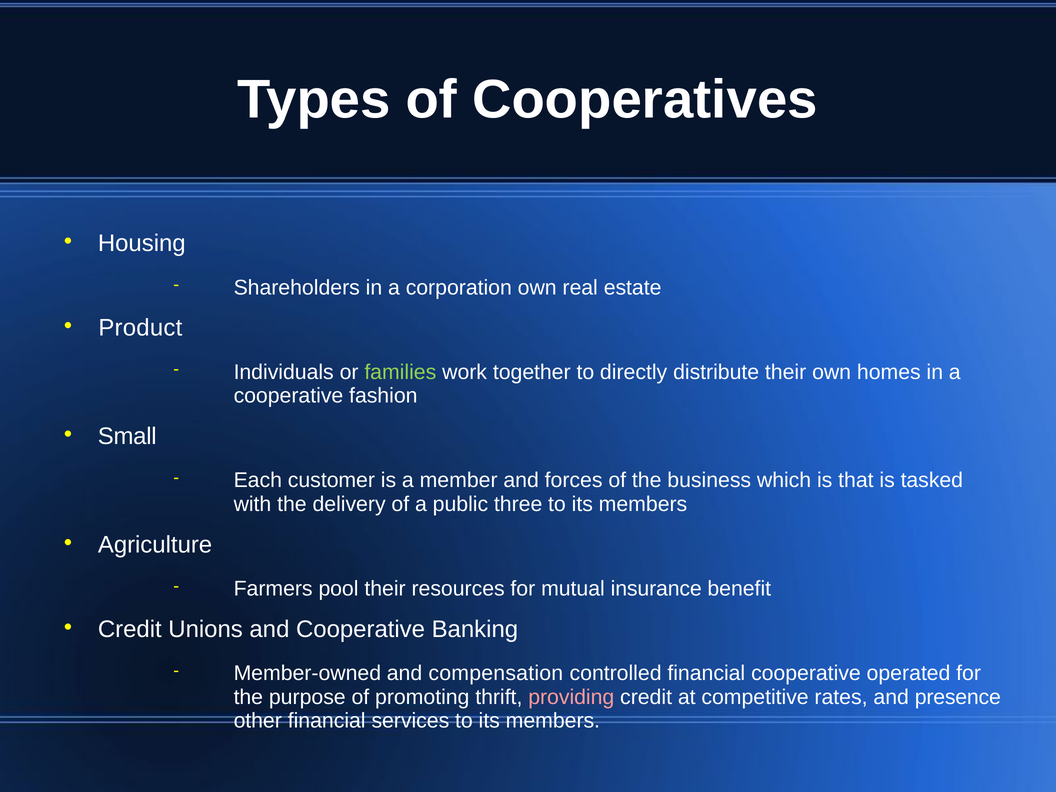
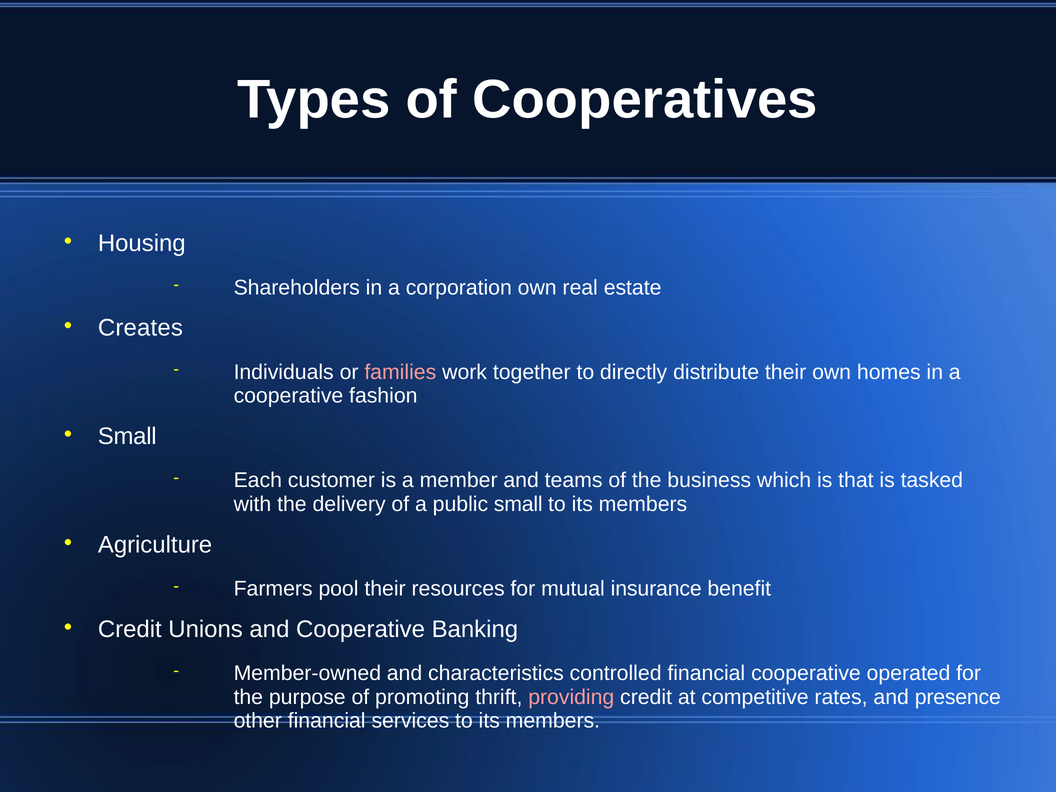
Product: Product -> Creates (140, 328)
families colour: light green -> pink (400, 372)
forces: forces -> teams (574, 480)
public three: three -> small (518, 504)
compensation: compensation -> characteristics (496, 673)
